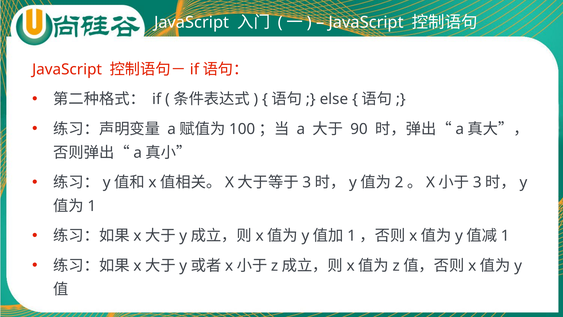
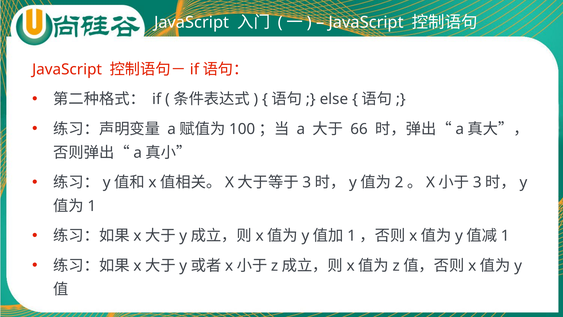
90: 90 -> 66 (359, 129)
